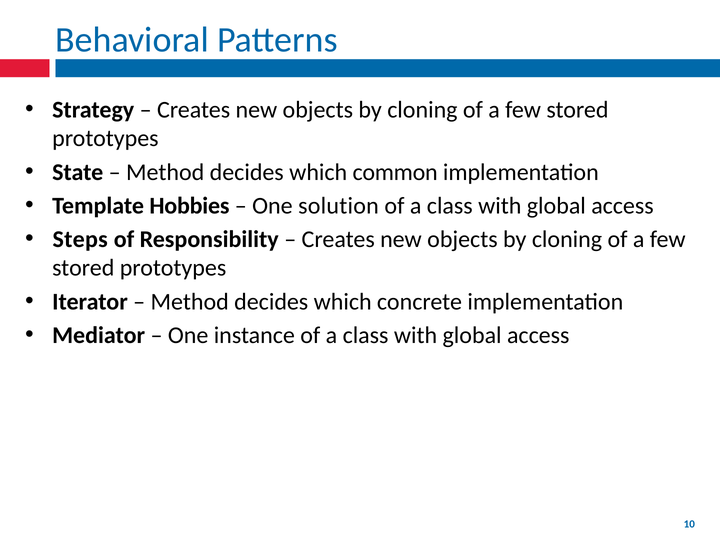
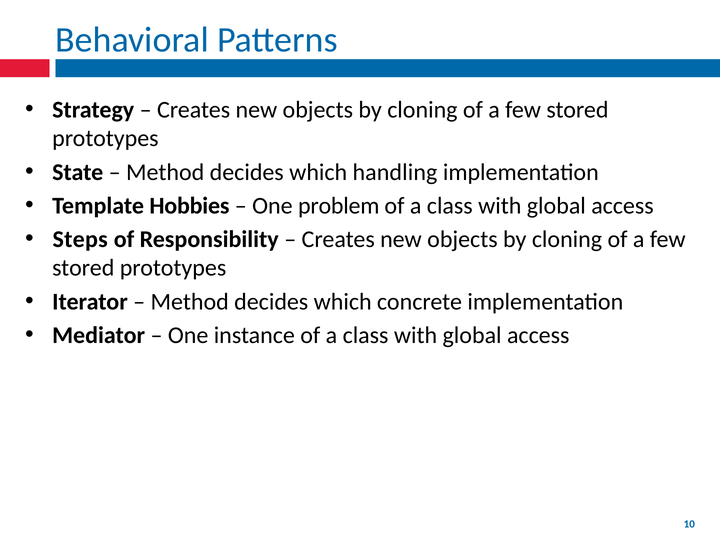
common: common -> handling (395, 172)
solution: solution -> problem (339, 206)
